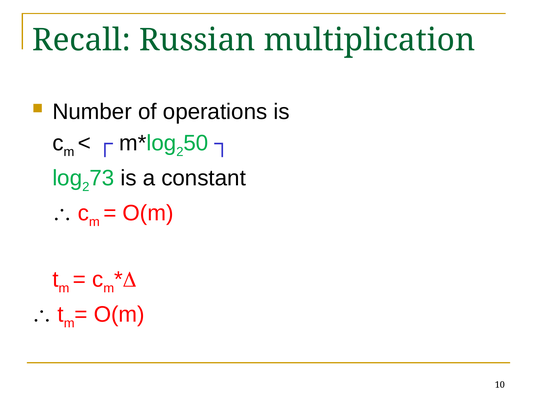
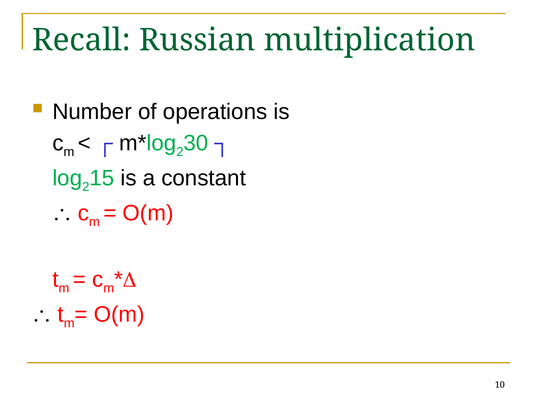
50: 50 -> 30 (196, 143)
73: 73 -> 15 (102, 178)
